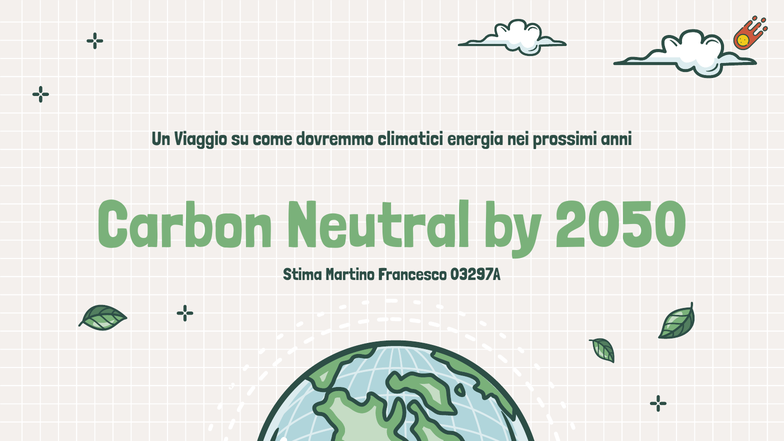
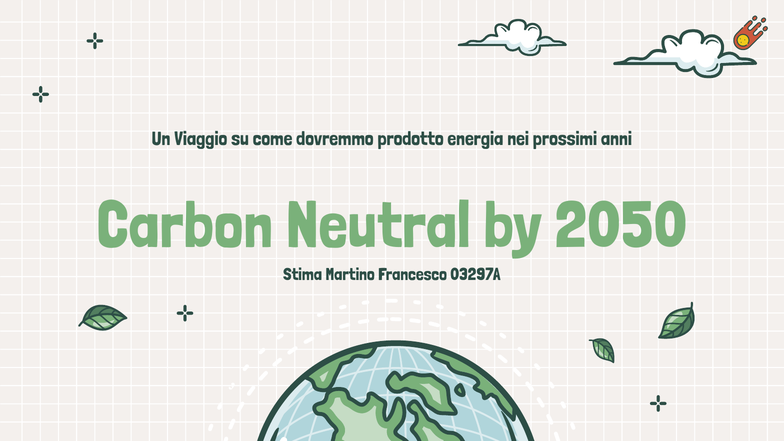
climatici: climatici -> prodotto (411, 139)
